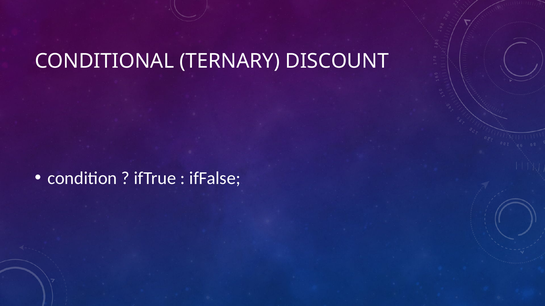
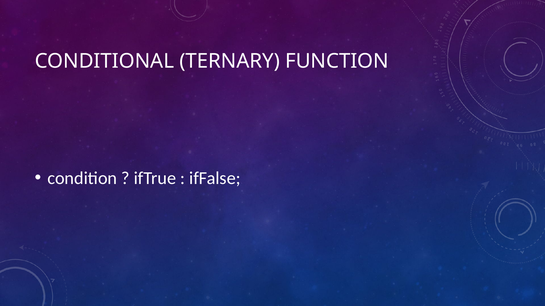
DISCOUNT: DISCOUNT -> FUNCTION (337, 61)
